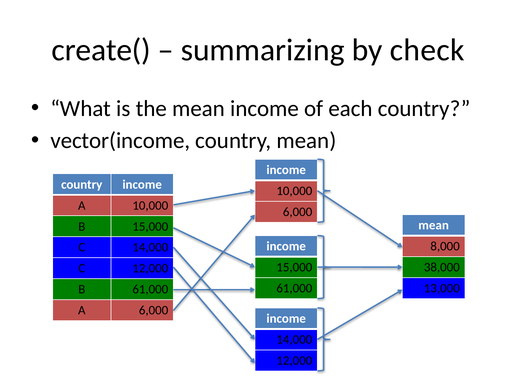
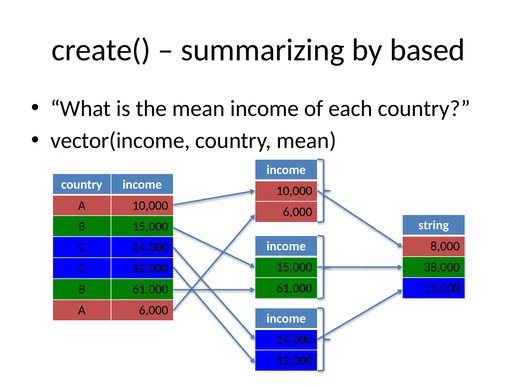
check: check -> based (427, 50)
mean: mean -> string (434, 225)
